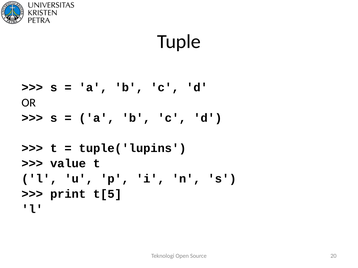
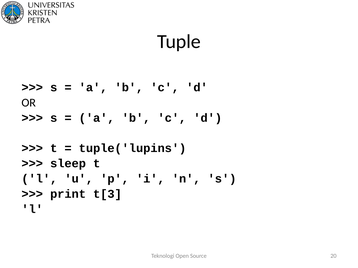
value: value -> sleep (68, 164)
t[5: t[5 -> t[3 (107, 194)
